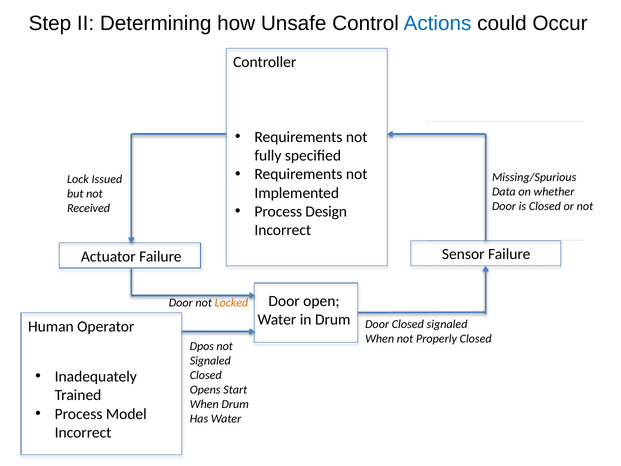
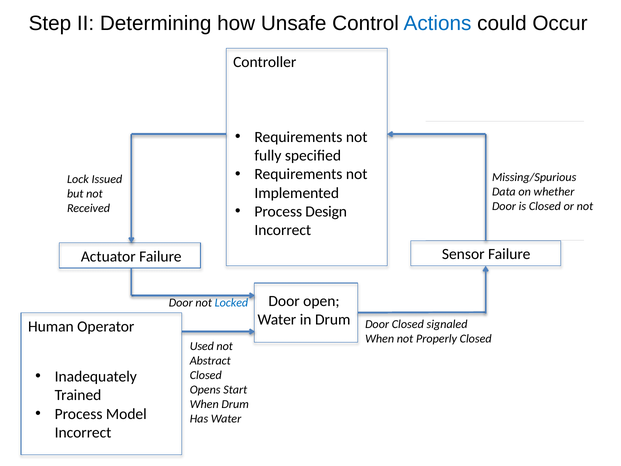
Locked colour: orange -> blue (231, 303)
Dpos: Dpos -> Used (202, 346)
Signaled: Signaled -> Abstract (210, 360)
